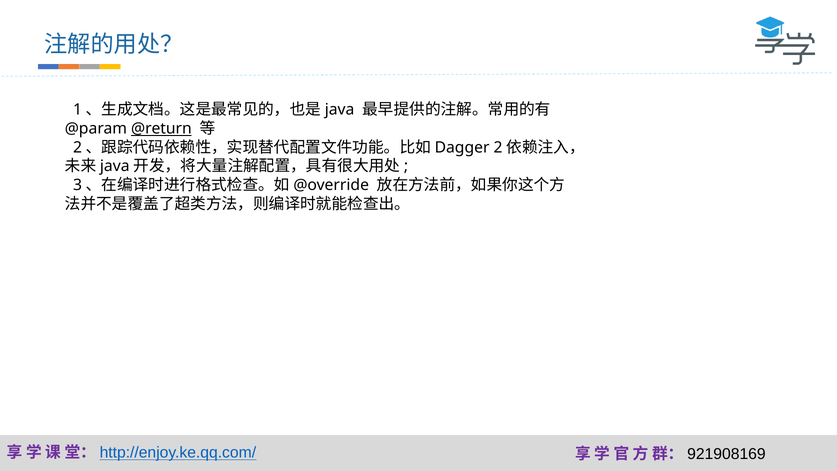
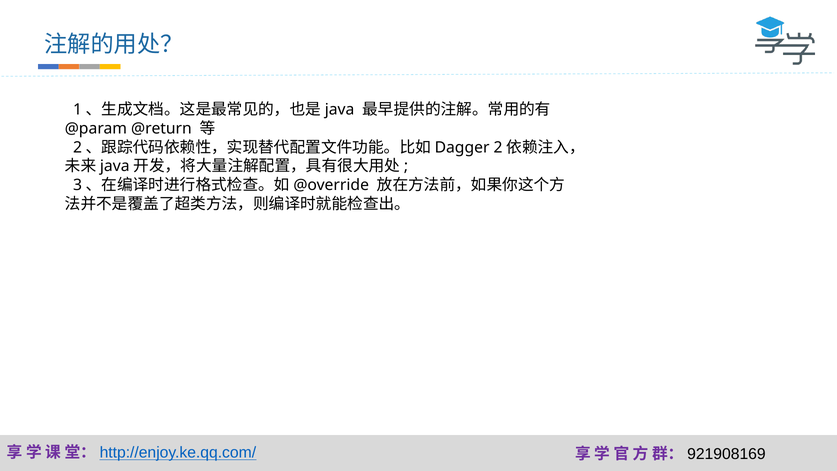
@return underline: present -> none (161, 129)
